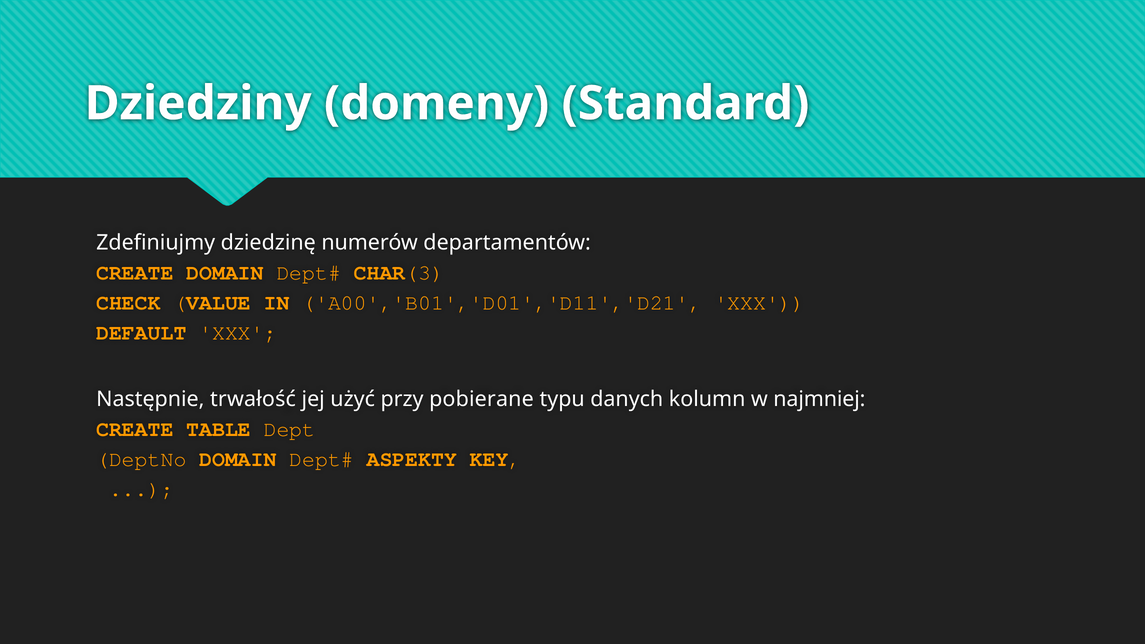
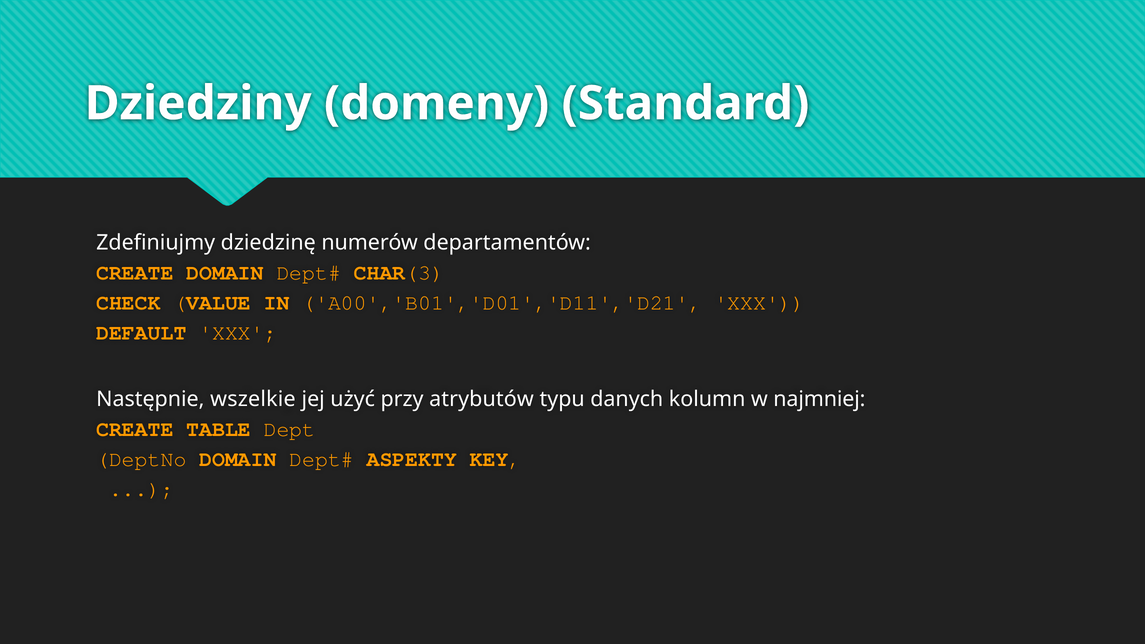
trwałość: trwałość -> wszelkie (253, 399)
pobierane: pobierane -> atrybutów (481, 399)
